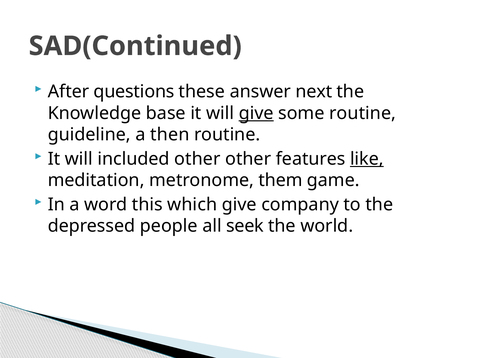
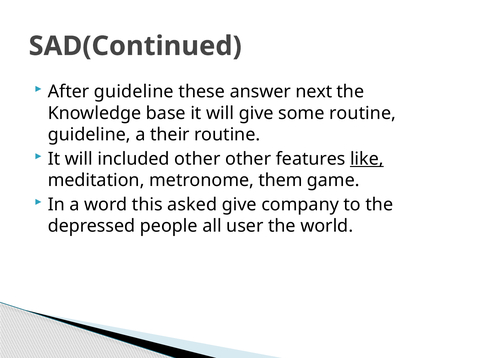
After questions: questions -> guideline (134, 92)
give underline: present -> none (256, 113)
then: then -> their (170, 135)
which: which -> asked (192, 205)
seek: seek -> user (245, 226)
